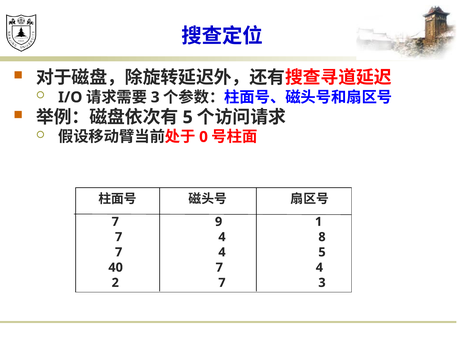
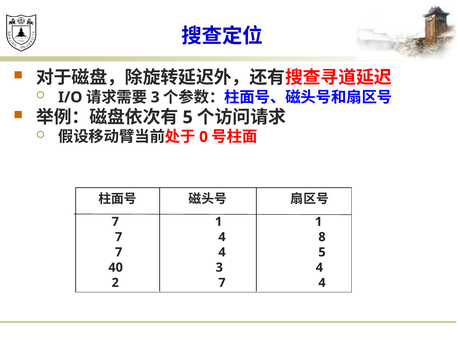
7 9: 9 -> 1 (219, 222)
40 7: 7 -> 3 (219, 268)
2 7 3: 3 -> 4 (322, 283)
